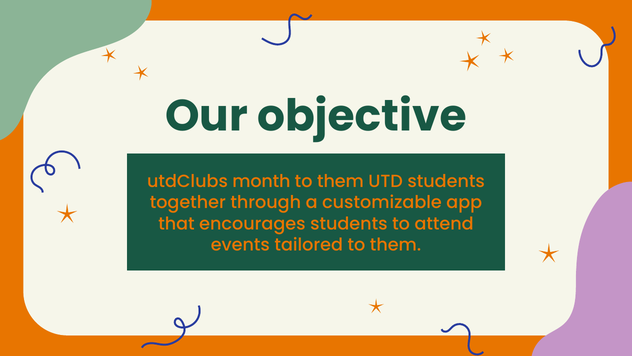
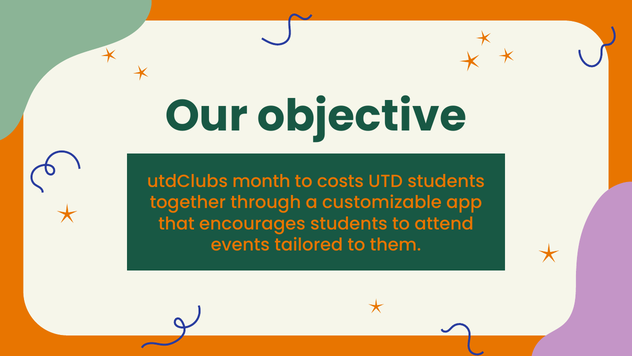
them: them -> costs (340, 181)
